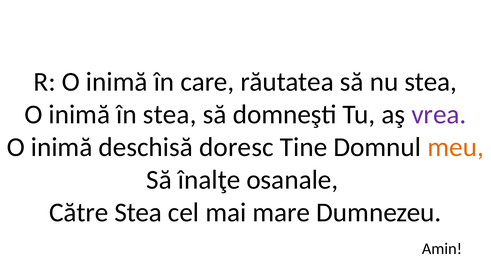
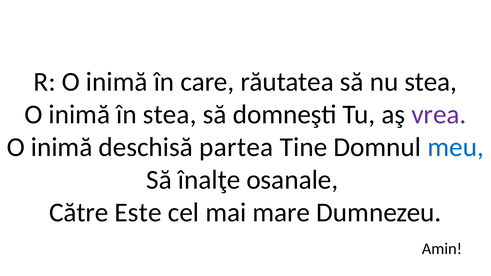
doresc: doresc -> partea (236, 147)
meu colour: orange -> blue (456, 147)
Către Stea: Stea -> Este (138, 213)
